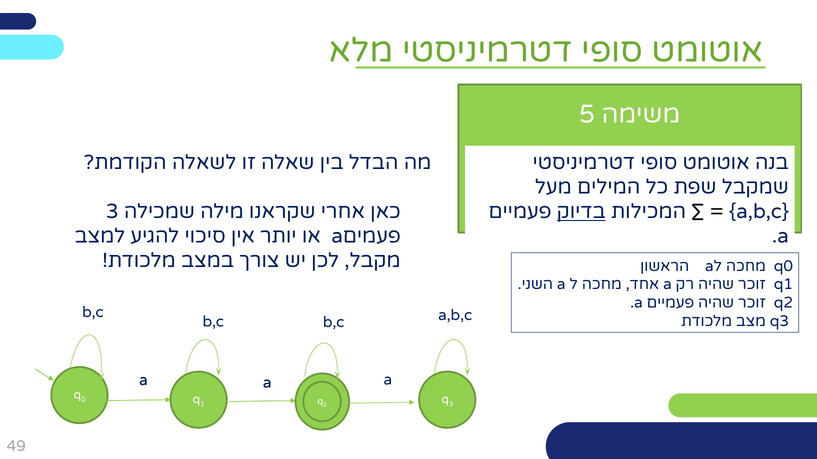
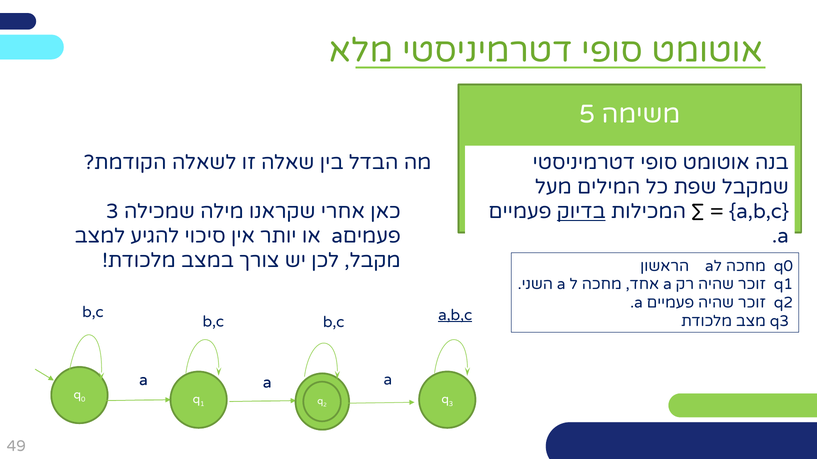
a,b,c underline: none -> present (455, 316)
